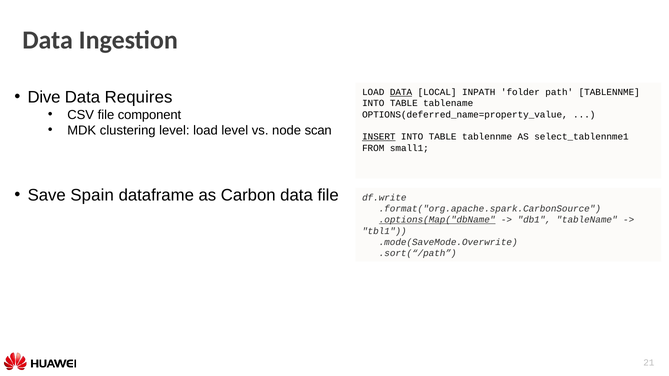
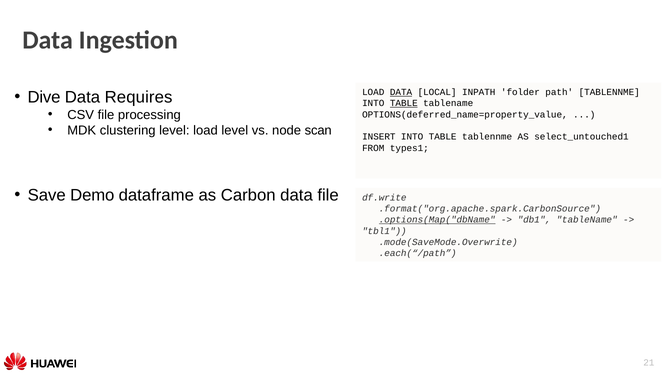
TABLE underline: none -> present (404, 103)
component: component -> processing (149, 115)
INSERT underline: present -> none (379, 137)
select_tablennme1: select_tablennme1 -> select_untouched1 (581, 137)
small1: small1 -> types1 (409, 148)
Spain: Spain -> Demo (92, 195)
.sort(“/path: .sort(“/path -> .each(“/path (418, 253)
